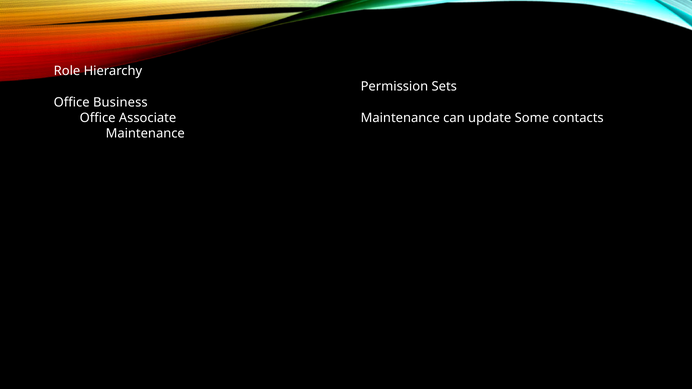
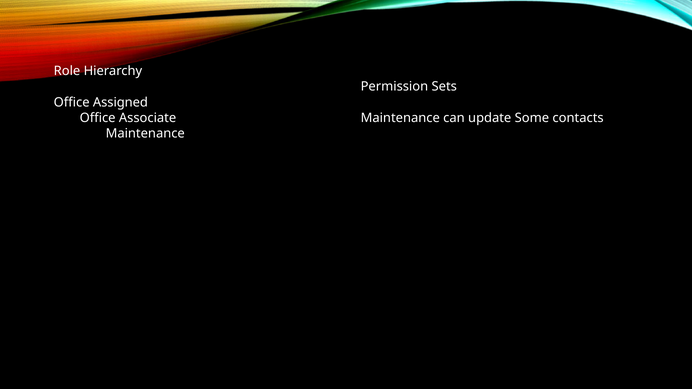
Business: Business -> Assigned (120, 102)
